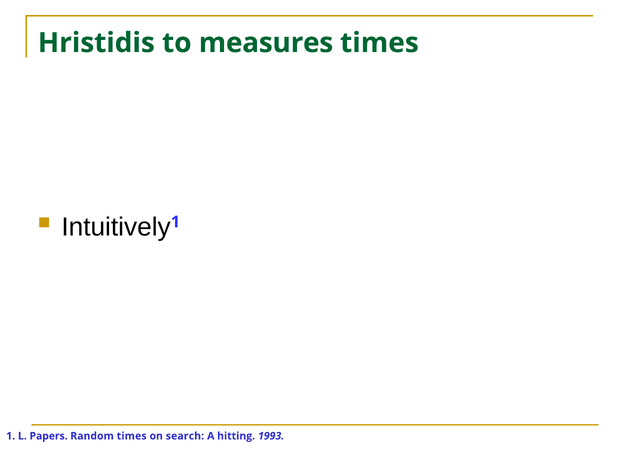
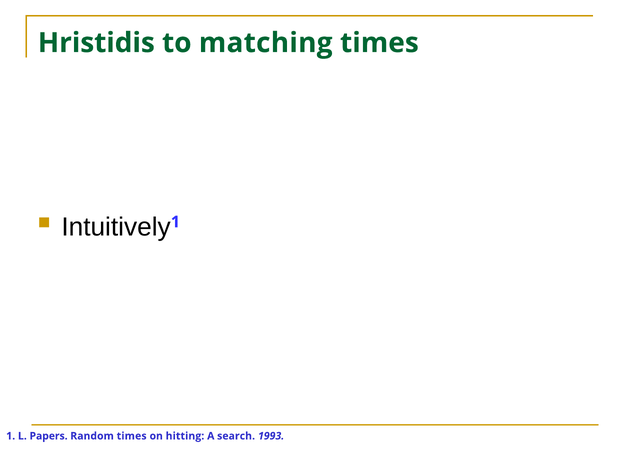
measures: measures -> matching (266, 43)
search: search -> hitting (185, 436)
hitting: hitting -> search (236, 436)
